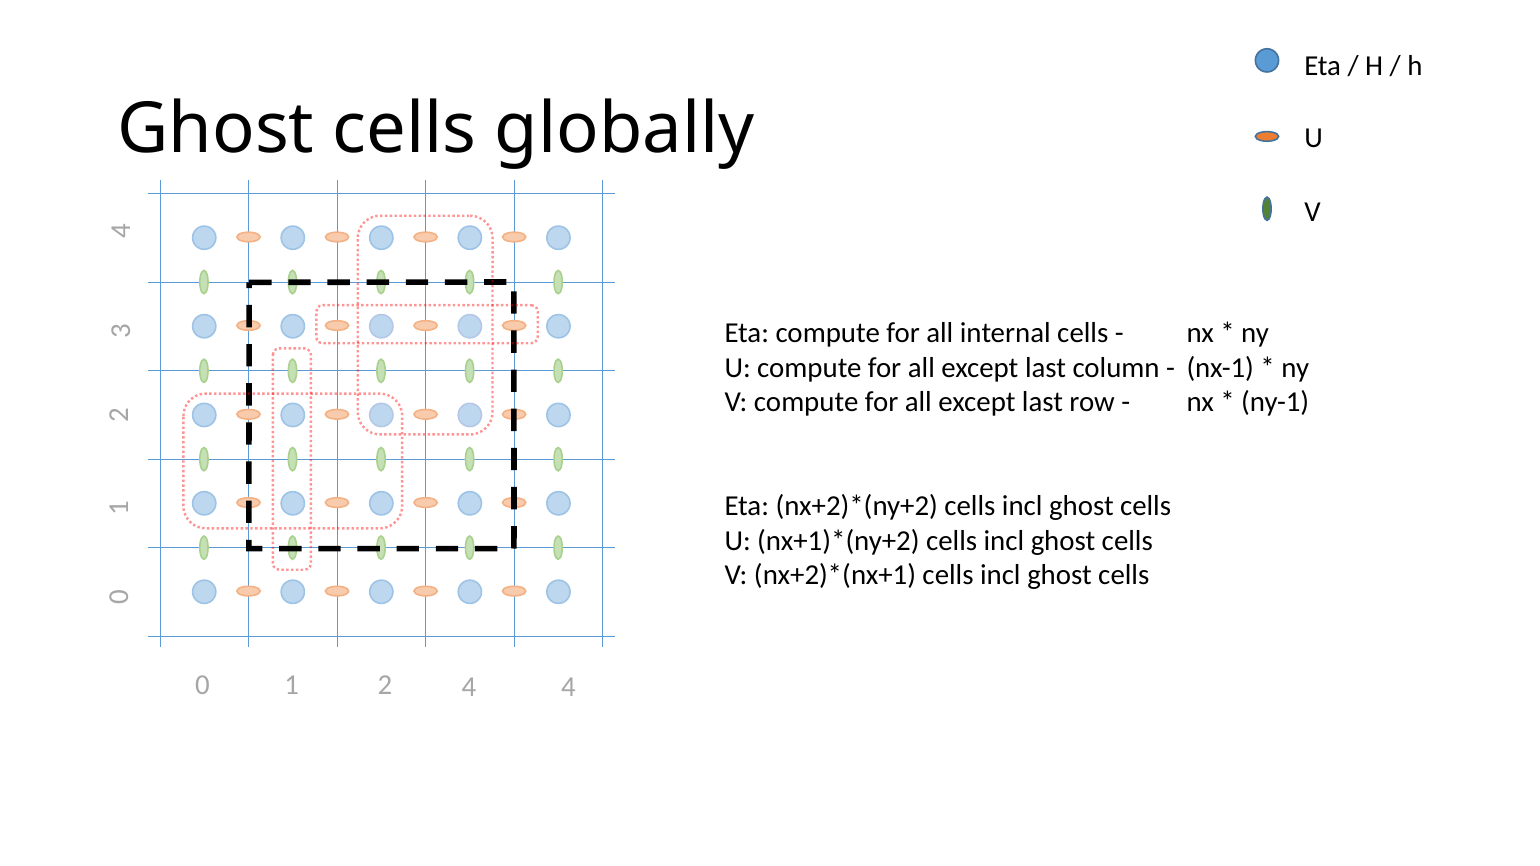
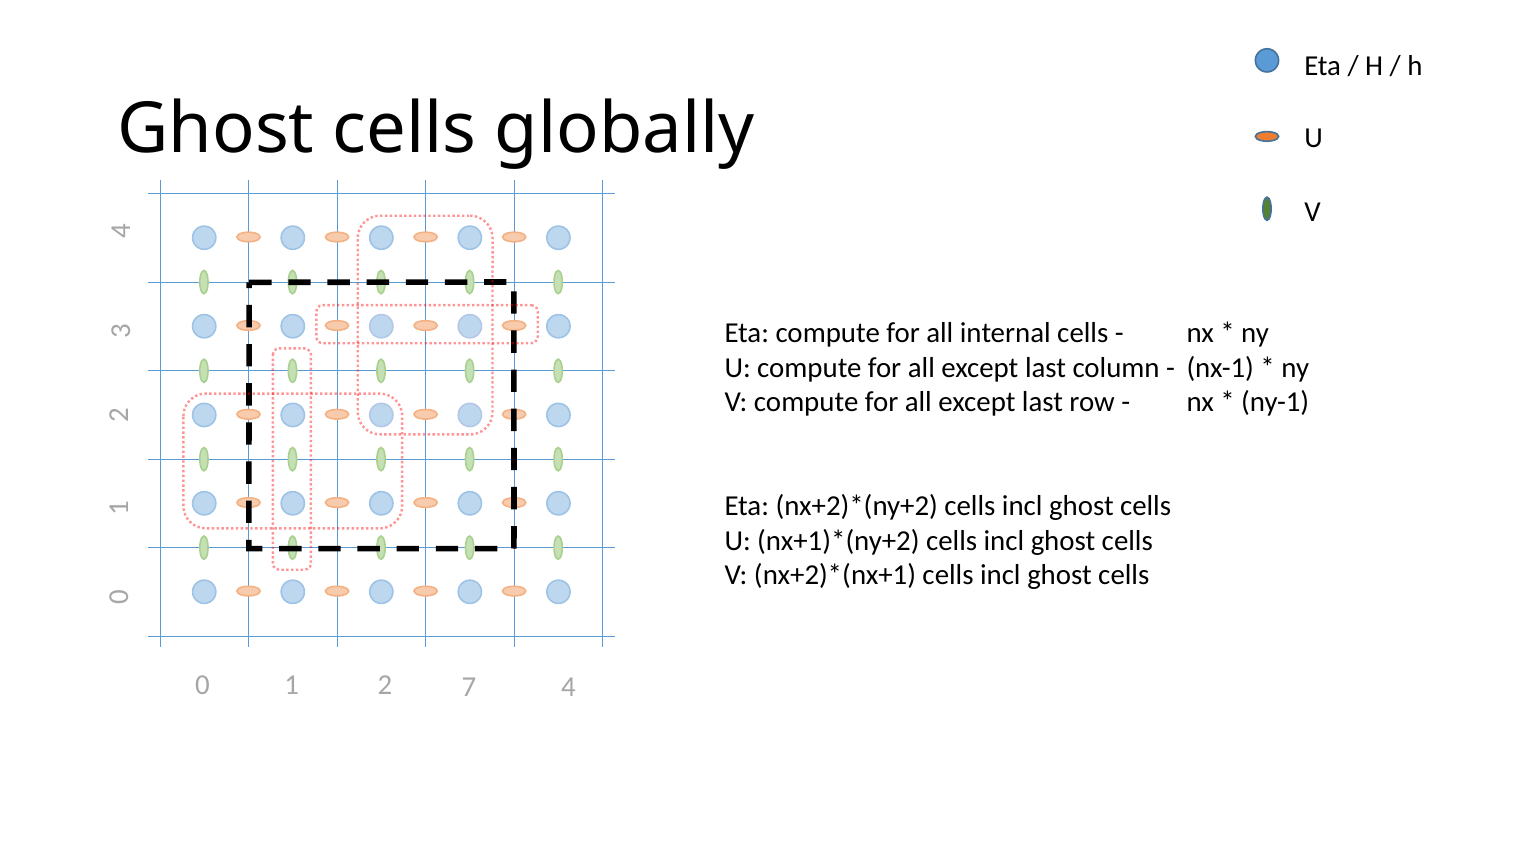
2 4: 4 -> 7 (469, 687)
